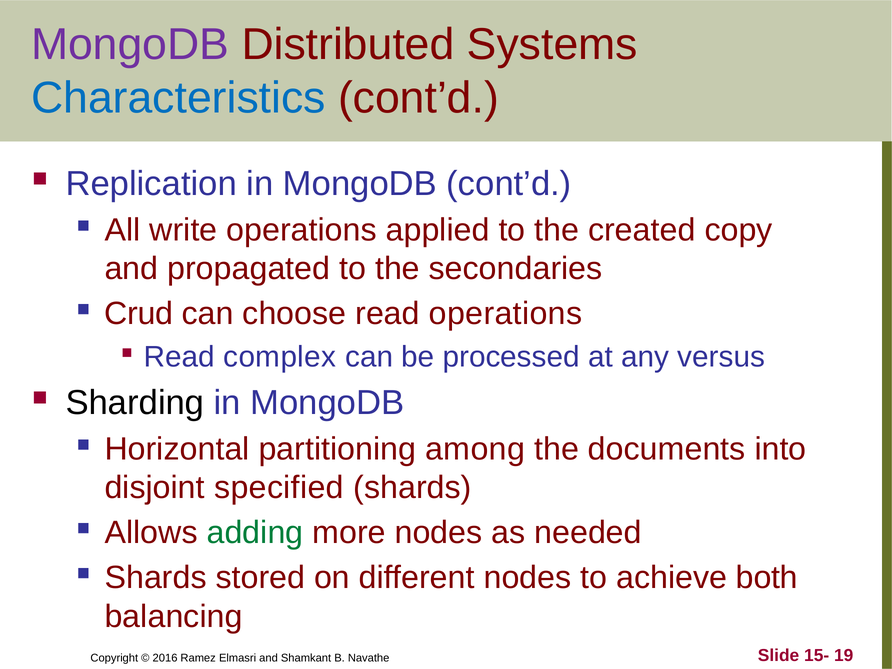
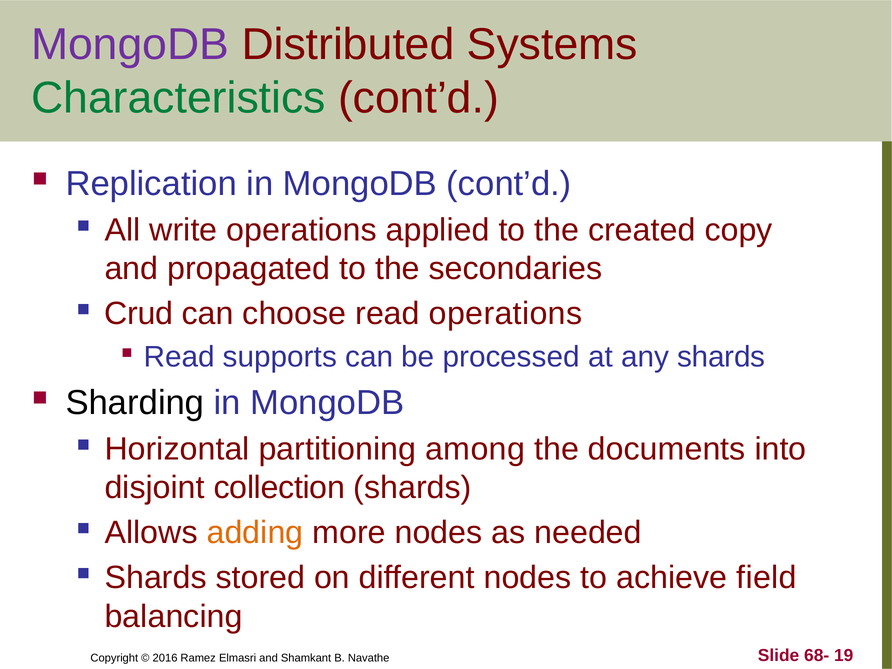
Characteristics colour: blue -> green (178, 98)
complex: complex -> supports (280, 357)
any versus: versus -> shards (721, 357)
specified: specified -> collection (279, 488)
adding colour: green -> orange (255, 533)
both: both -> field (766, 578)
15-: 15- -> 68- (817, 655)
